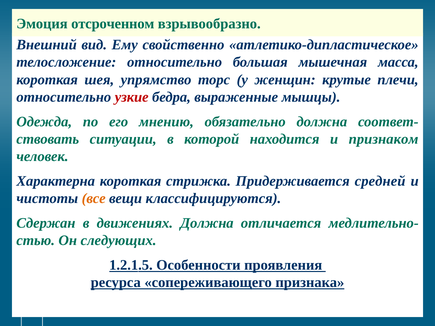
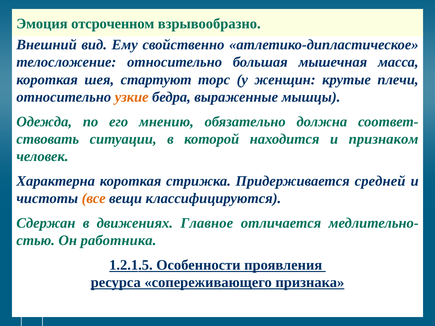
упрямство: упрямство -> стартуют (156, 80)
узкие colour: red -> orange (132, 97)
движениях Должна: Должна -> Главное (207, 223)
следующих: следующих -> работника (118, 241)
